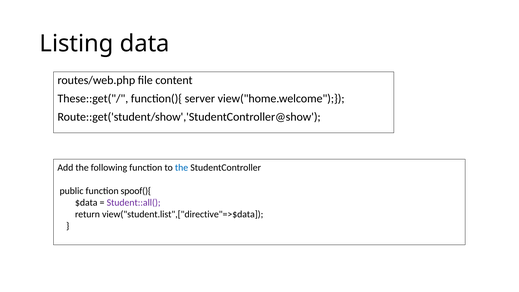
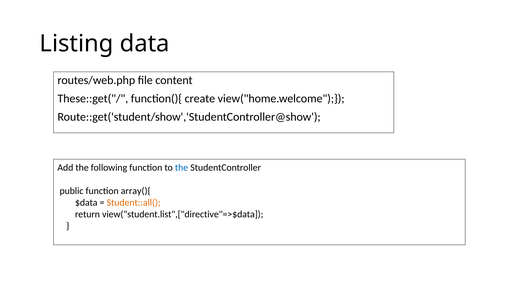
server: server -> create (200, 98)
spoof(){: spoof(){ -> array(){ (136, 191)
Student::all( colour: purple -> orange (134, 203)
